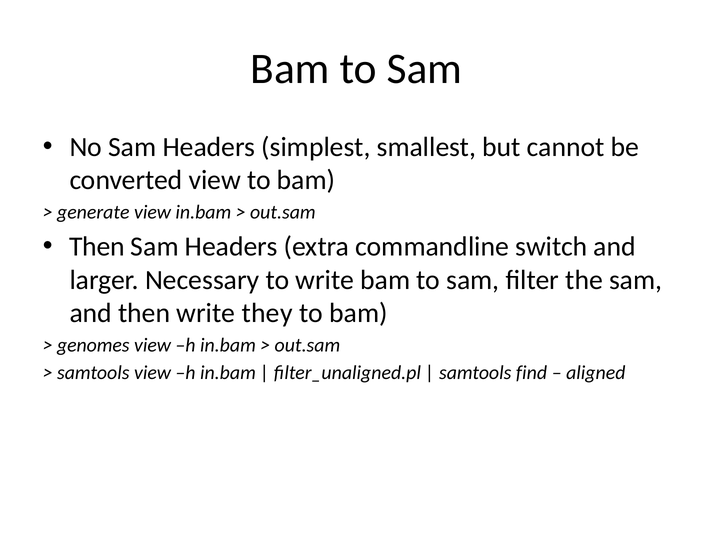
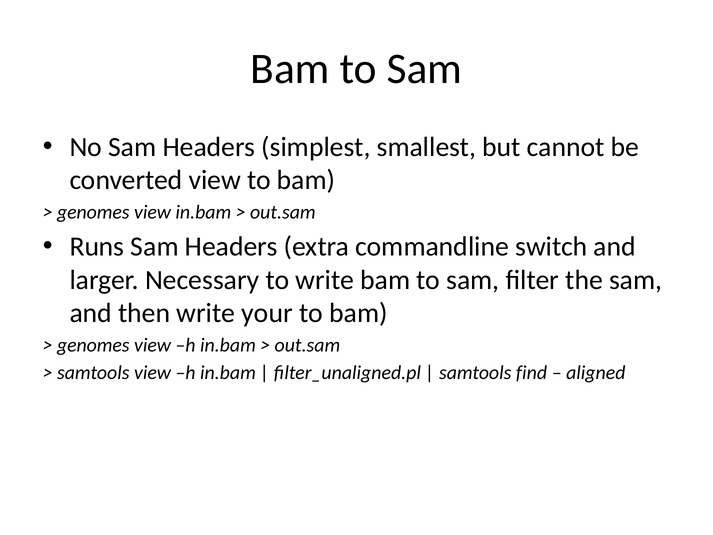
generate: generate -> genomes (93, 212)
Then: Then -> Runs (97, 247)
they: they -> your (267, 313)
